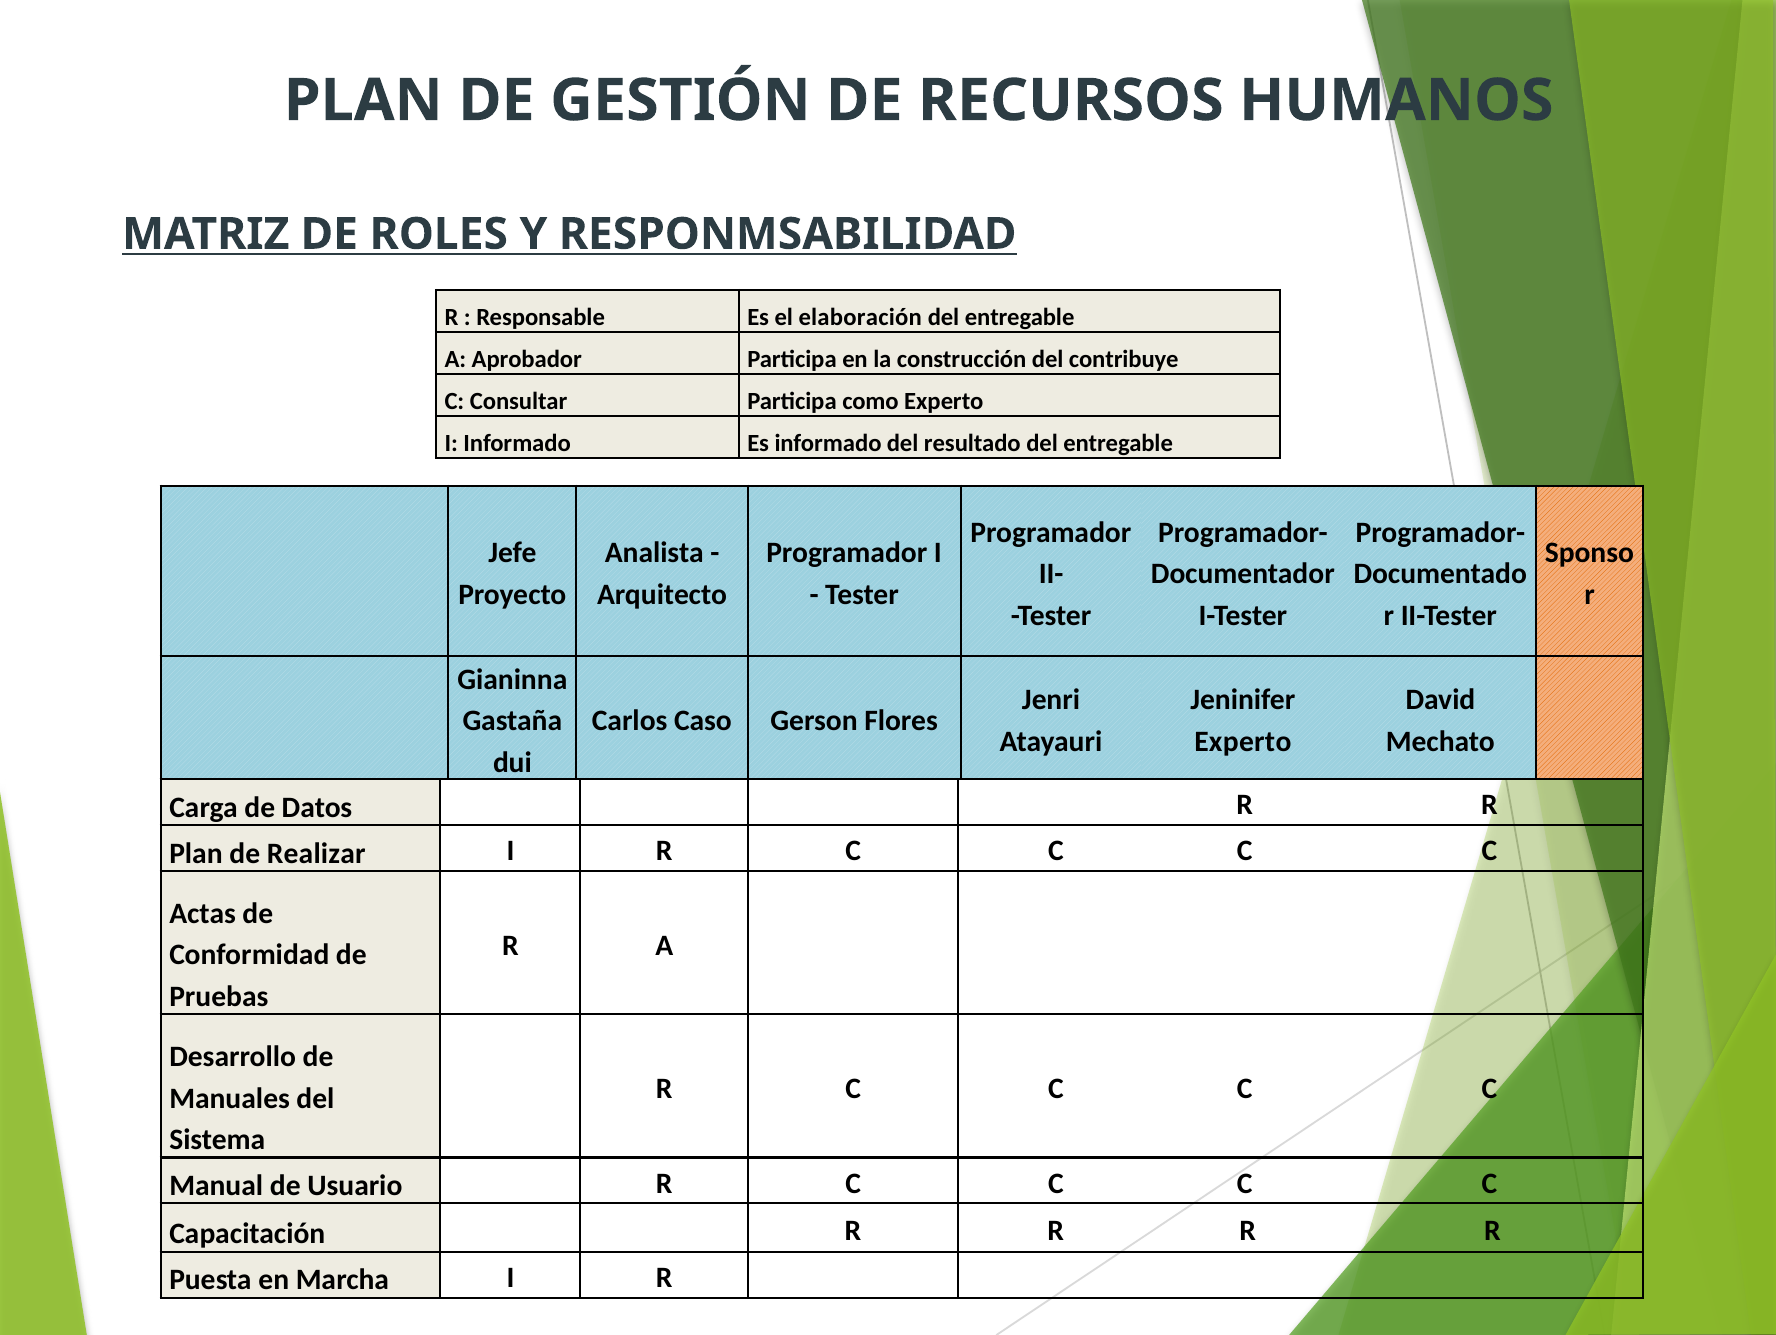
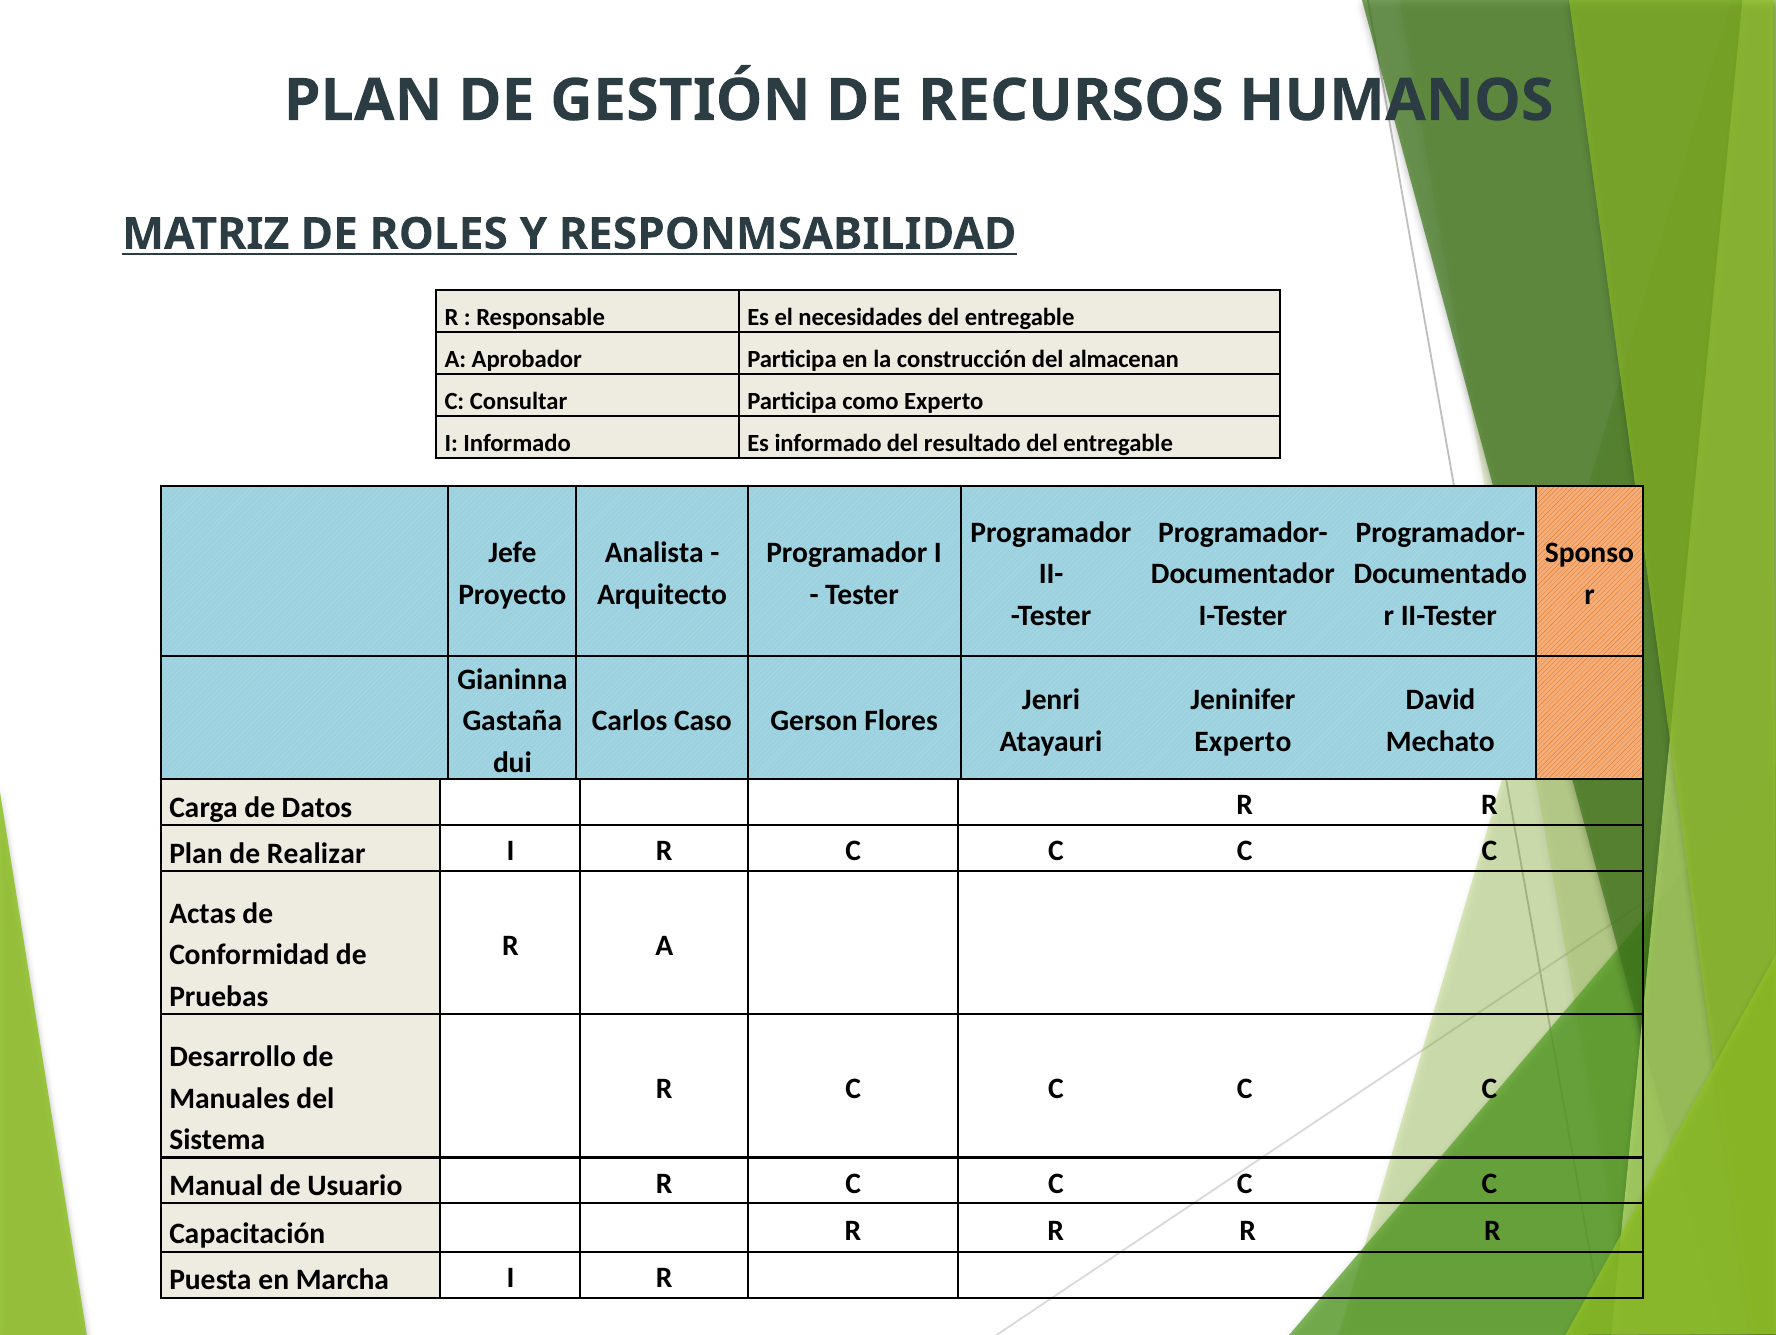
elaboración: elaboración -> necesidades (860, 317)
contribuye: contribuye -> almacenan (1124, 359)
